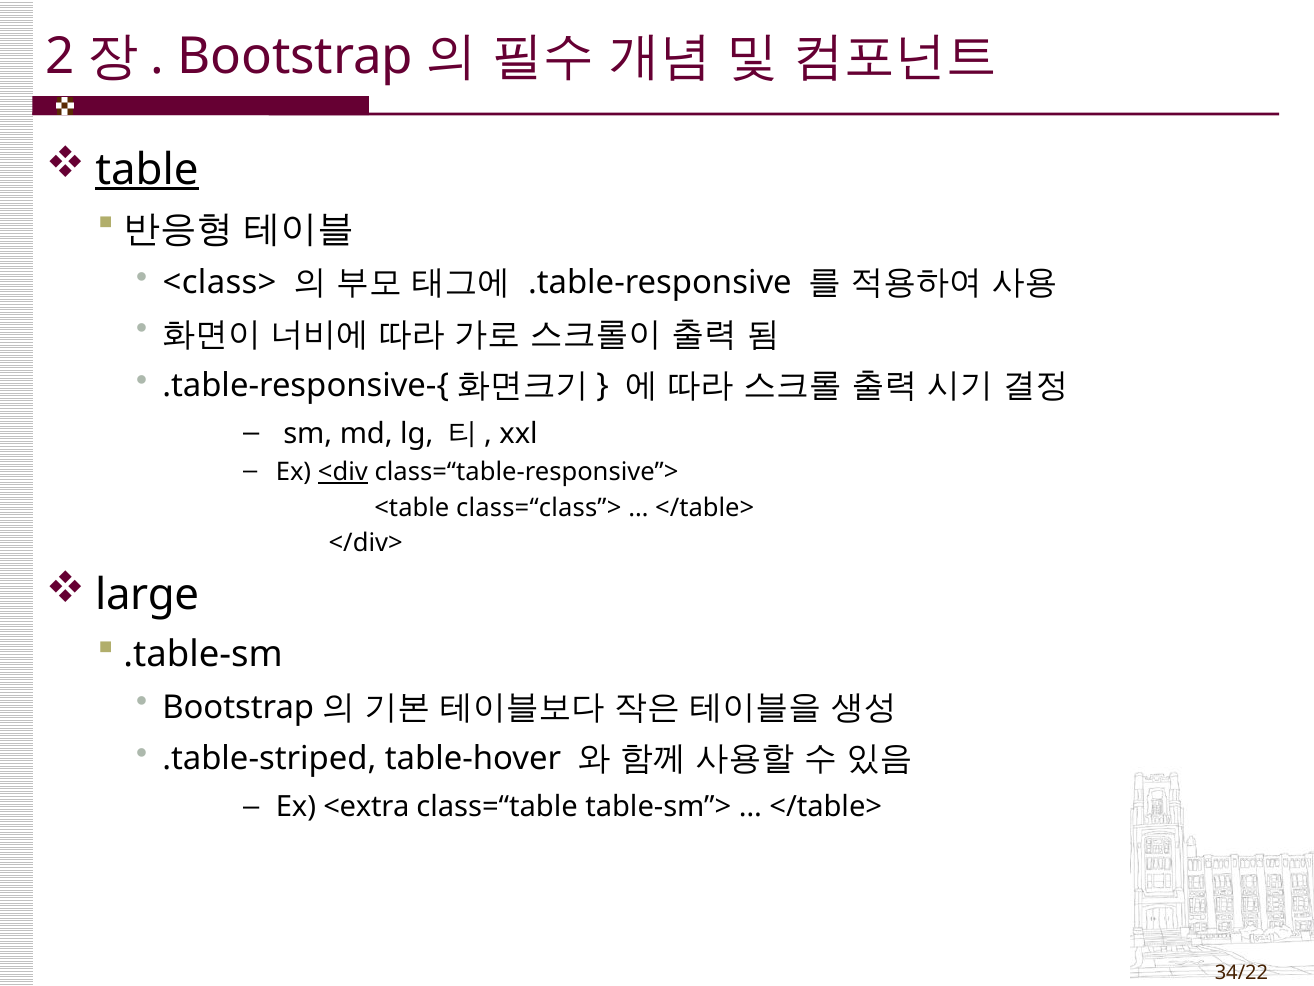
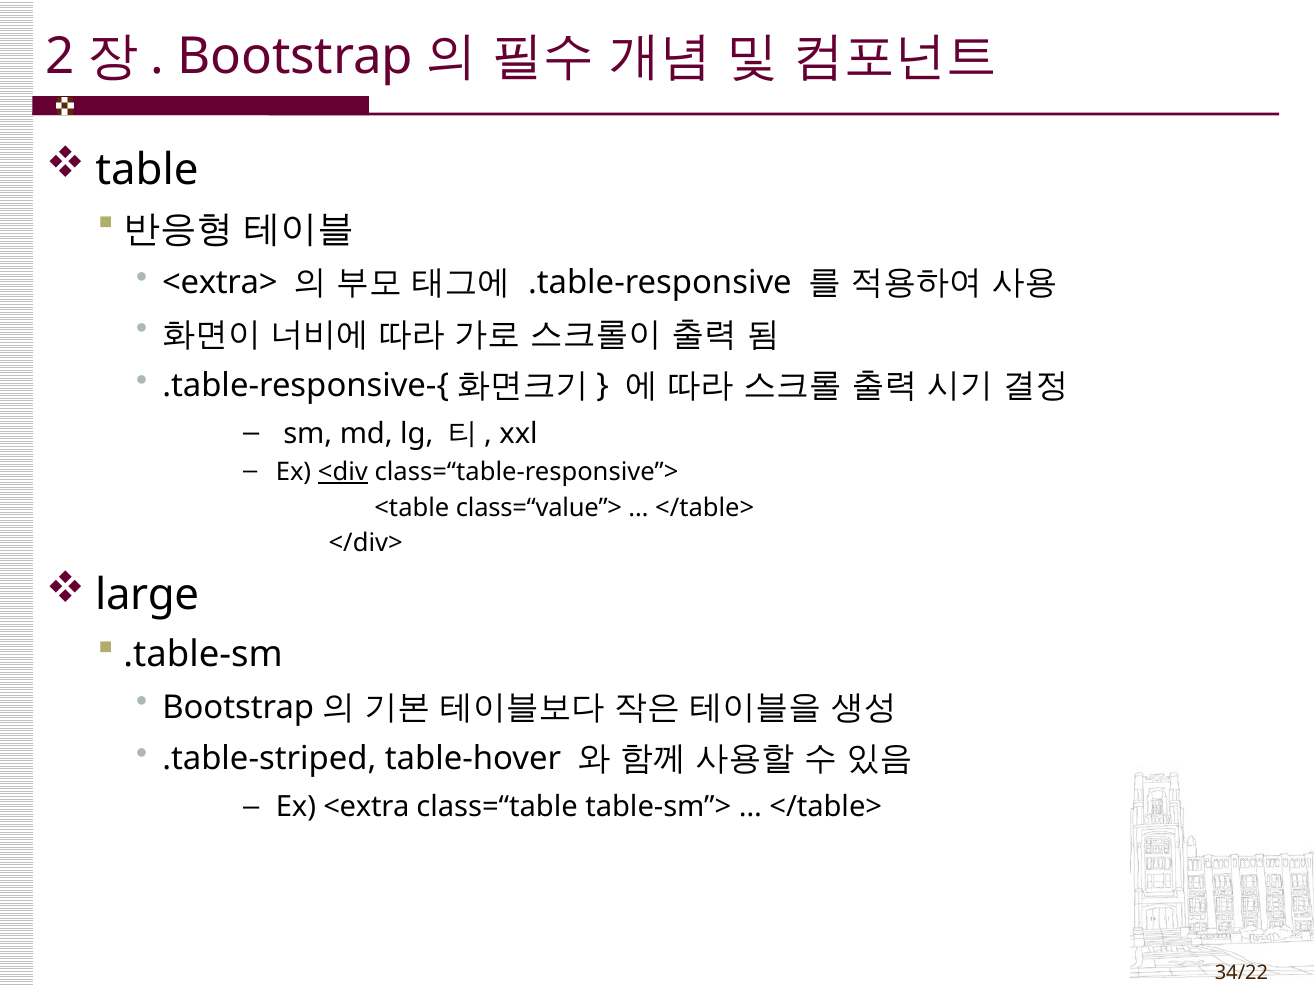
table underline: present -> none (147, 170)
<class>: <class> -> <extra> (220, 283)
class=“class”>: class=“class”> -> class=“value”> (539, 507)
